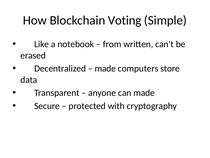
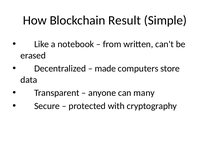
Voting: Voting -> Result (125, 20)
can made: made -> many (144, 93)
